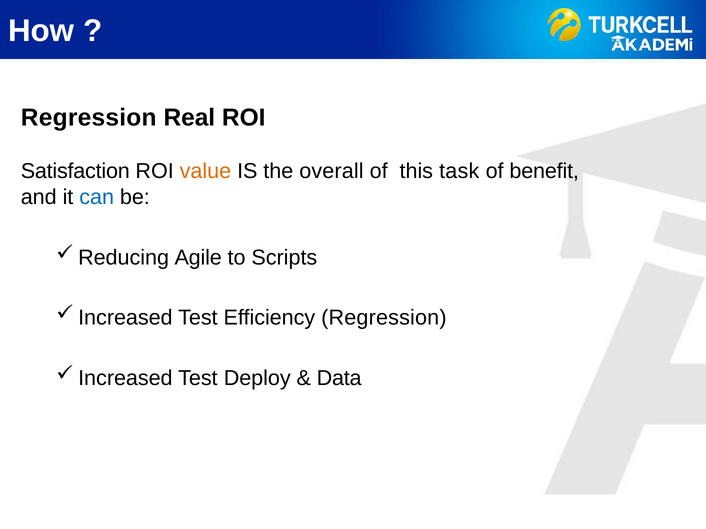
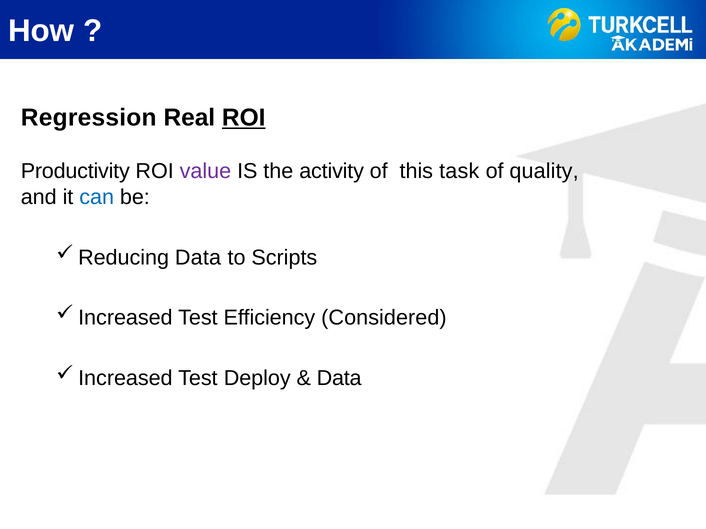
ROI underline: none -> present (244, 118)
Satisfaction: Satisfaction -> Productivity (75, 171)
value colour: orange -> purple (205, 171)
overall: overall -> activity (332, 171)
benefit: benefit -> quality (544, 171)
Agile: Agile -> Data (198, 258)
Efficiency Regression: Regression -> Considered (384, 318)
